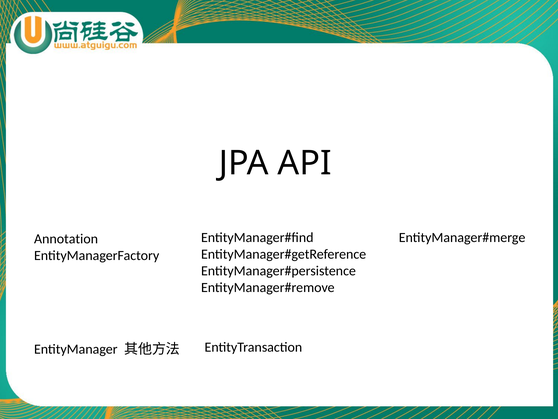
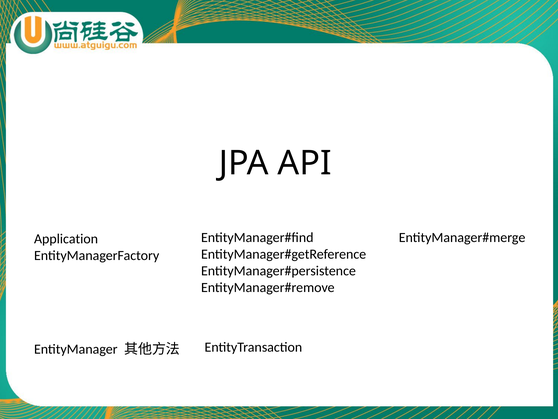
Annotation: Annotation -> Application (66, 239)
